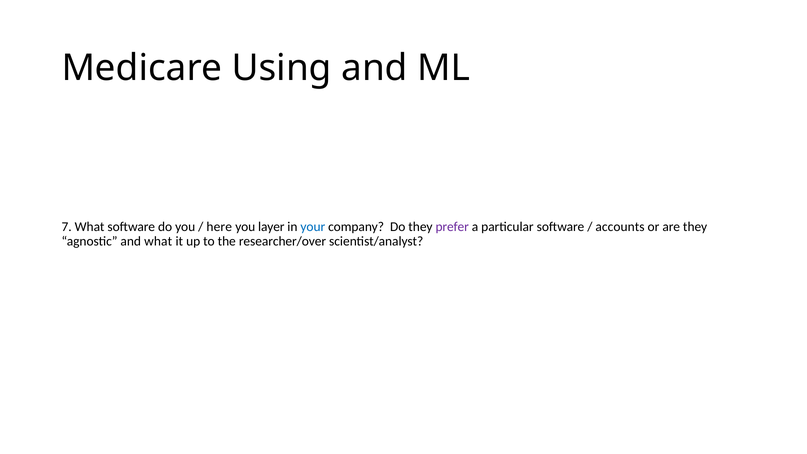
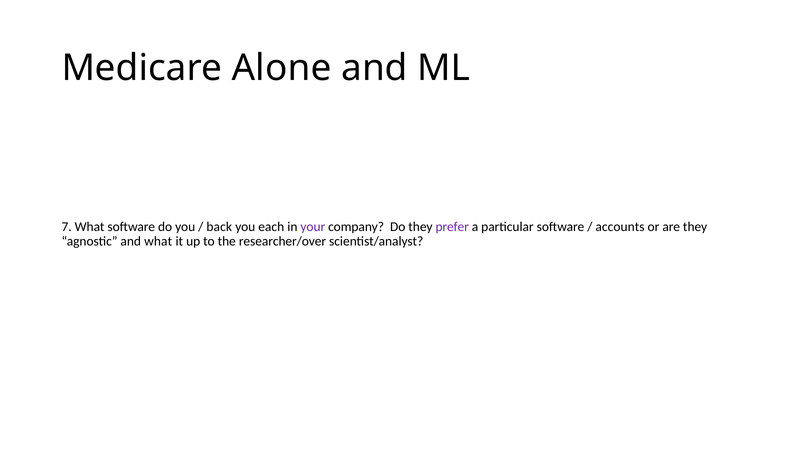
Using: Using -> Alone (282, 68)
here: here -> back (219, 227)
layer: layer -> each (271, 227)
your colour: blue -> purple (313, 227)
